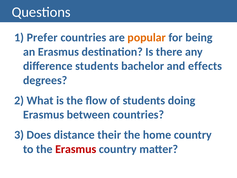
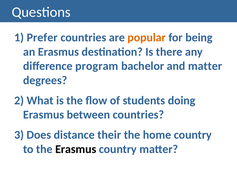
difference students: students -> program (97, 66)
and effects: effects -> matter (205, 66)
Erasmus colour: red -> black (76, 149)
